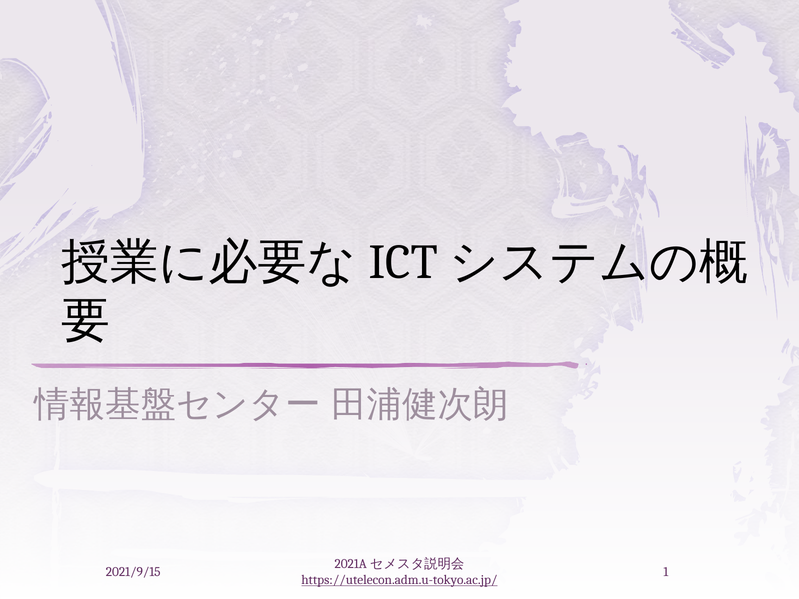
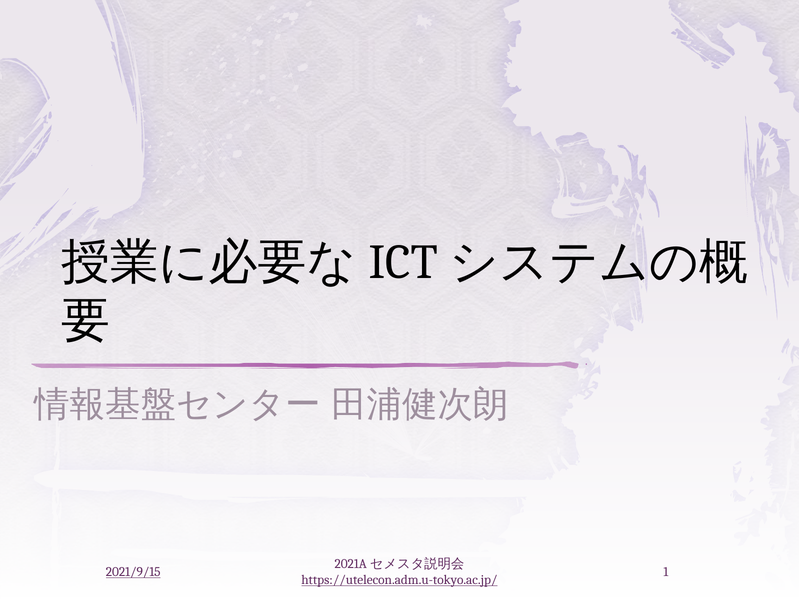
2021/9/15 underline: none -> present (133, 572)
